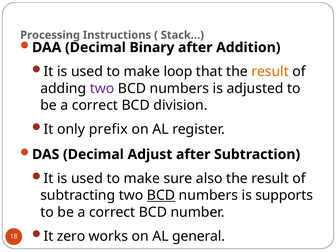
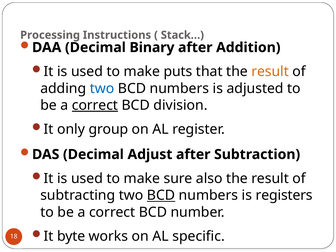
loop: loop -> puts (178, 72)
two colour: purple -> blue (102, 88)
correct underline: none -> present (95, 105)
prefix: prefix -> group (108, 129)
supports: supports -> registers (284, 195)
zero: zero -> byte (71, 236)
general: general -> specific (199, 236)
